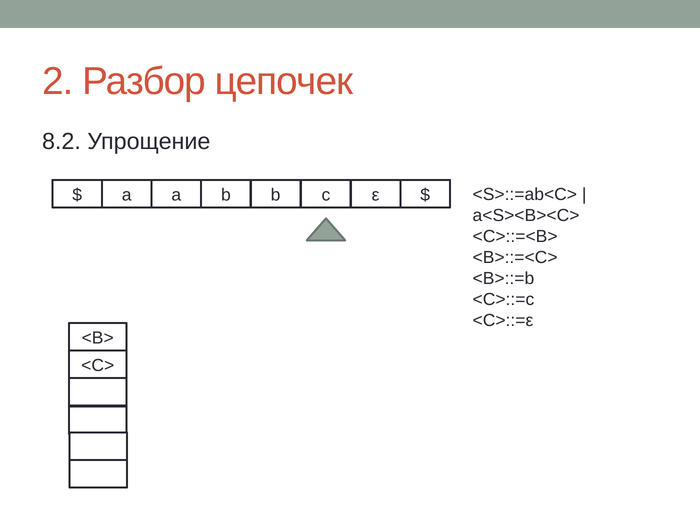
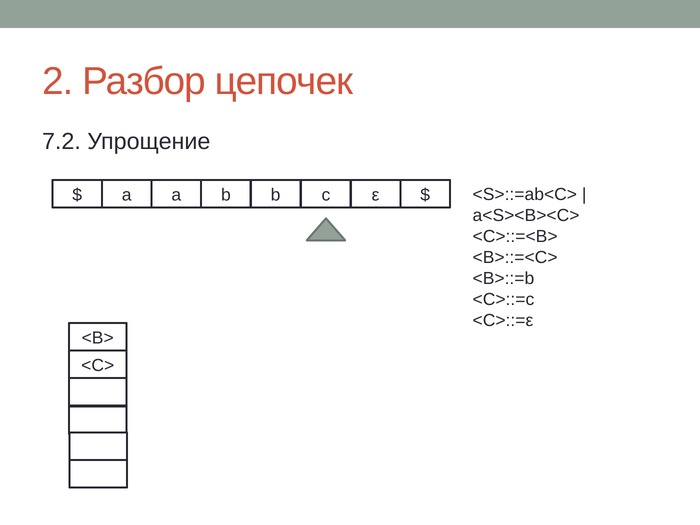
8.2: 8.2 -> 7.2 (61, 142)
